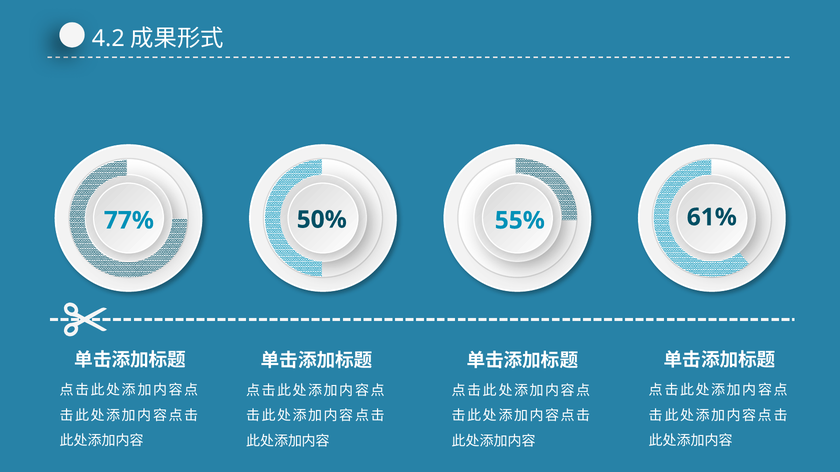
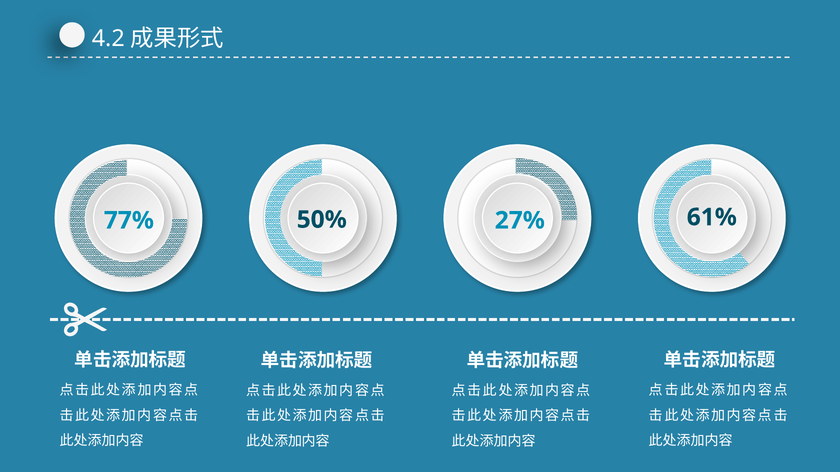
55%: 55% -> 27% (520, 221)
